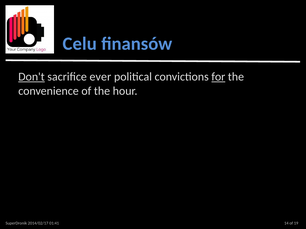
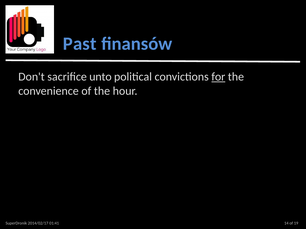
Celu: Celu -> Past (80, 44)
Don't underline: present -> none (32, 77)
ever: ever -> unto (100, 77)
